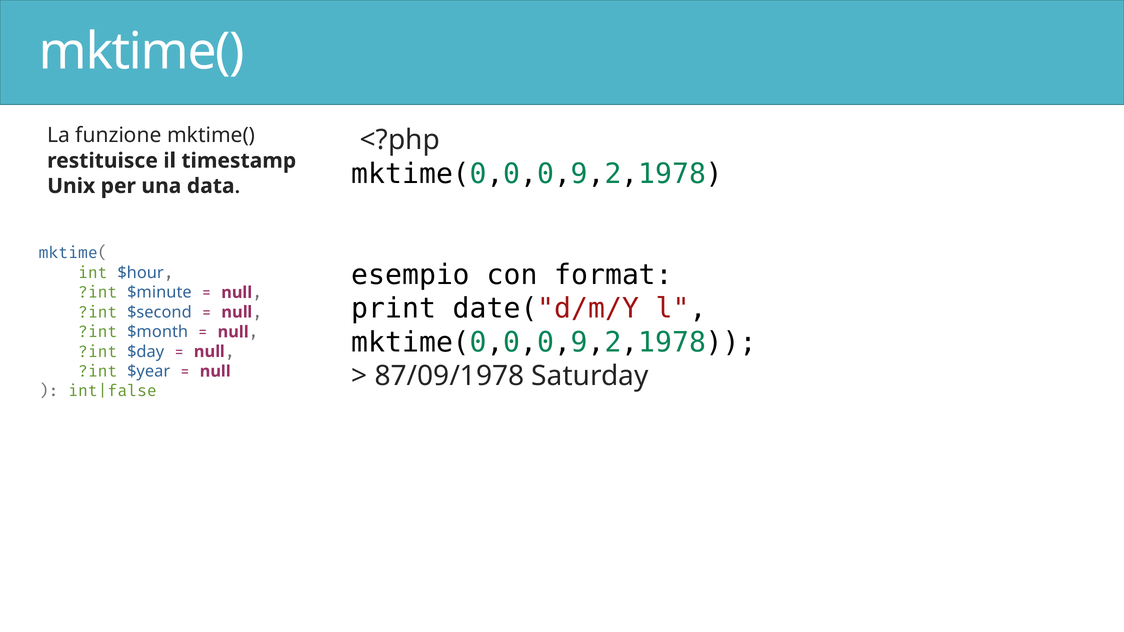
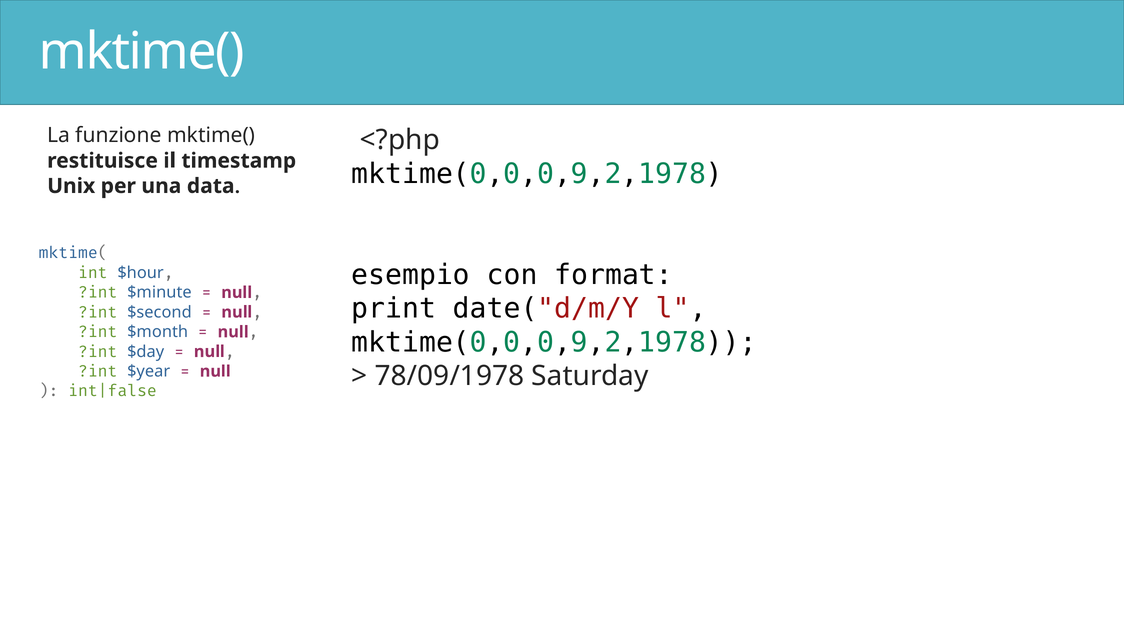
87/09/1978: 87/09/1978 -> 78/09/1978 (450, 376)
